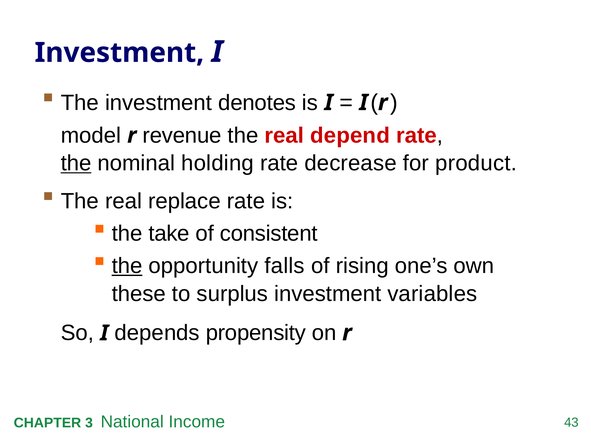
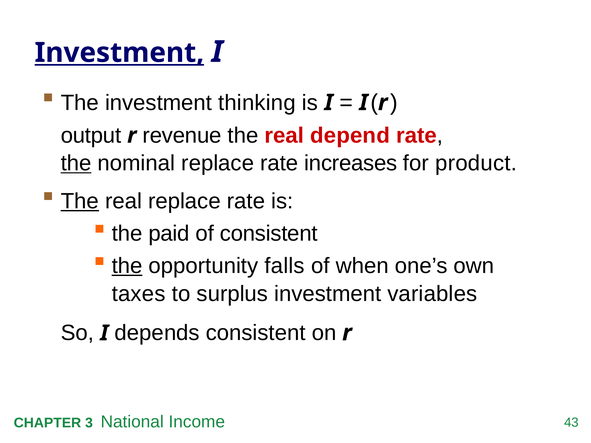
Investment underline: none -> present (119, 53)
denotes: denotes -> thinking (257, 103)
model: model -> output (91, 135)
nominal holding: holding -> replace (218, 163)
decrease: decrease -> increases (351, 163)
The underline: none -> present (80, 201)
take: take -> paid (169, 234)
rising: rising -> when (362, 266)
these: these -> taxes (139, 294)
depends propensity: propensity -> consistent (256, 333)
